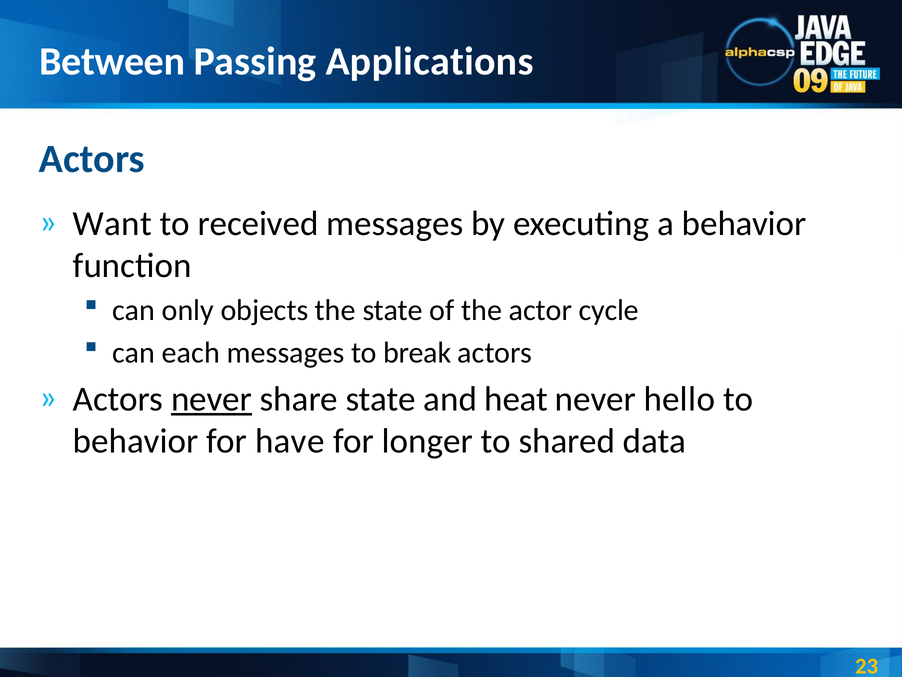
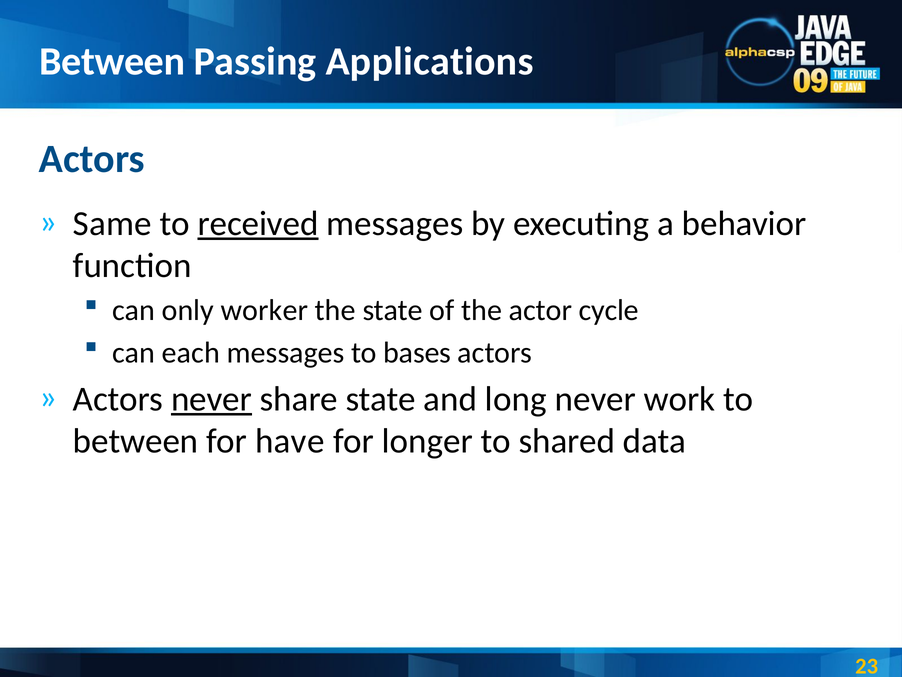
Want: Want -> Same (112, 223)
received underline: none -> present (258, 223)
objects: objects -> worker (264, 310)
break: break -> bases (417, 352)
heat: heat -> long (516, 399)
hello: hello -> work (679, 399)
behavior: behavior -> between (136, 441)
